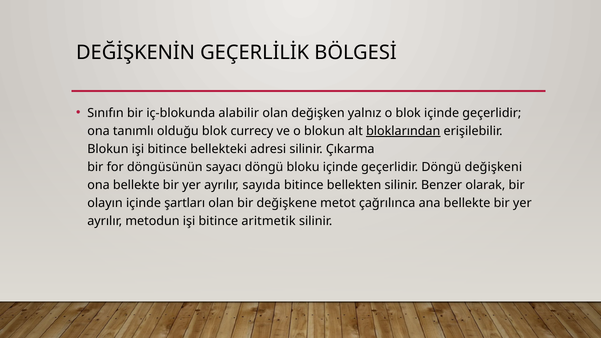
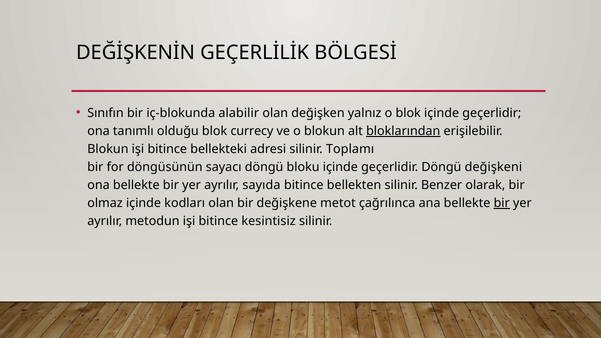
Çıkarma: Çıkarma -> Toplamı (350, 149)
olayın: olayın -> olmaz (105, 203)
şartları: şartları -> kodları (185, 203)
bir underline: none -> present (502, 203)
aritmetik: aritmetik -> kesintisiz (269, 221)
